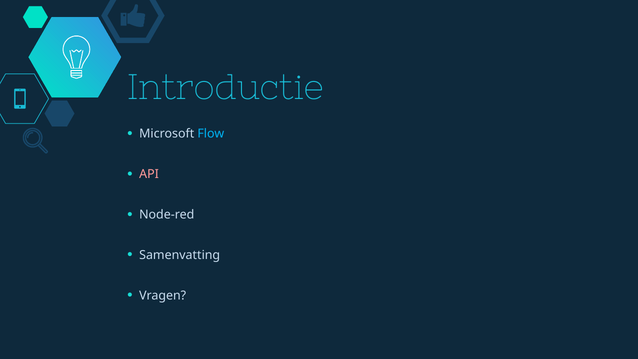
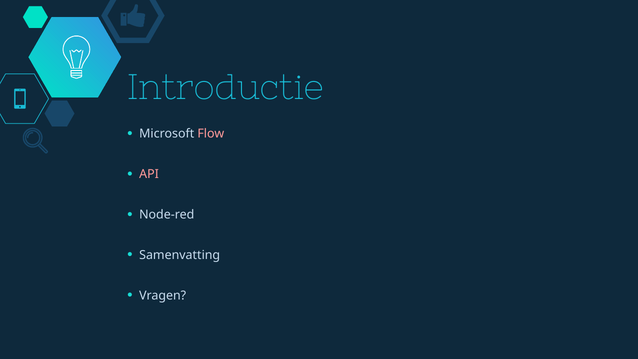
Flow colour: light blue -> pink (211, 134)
